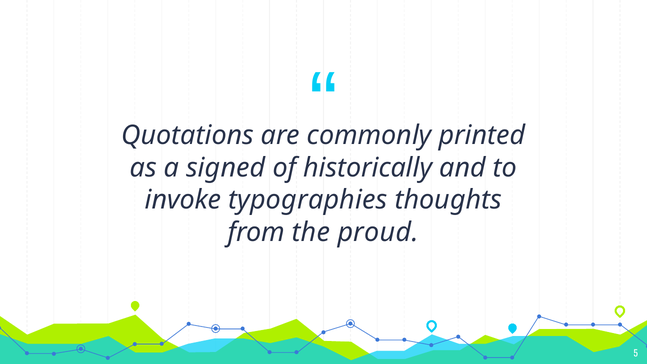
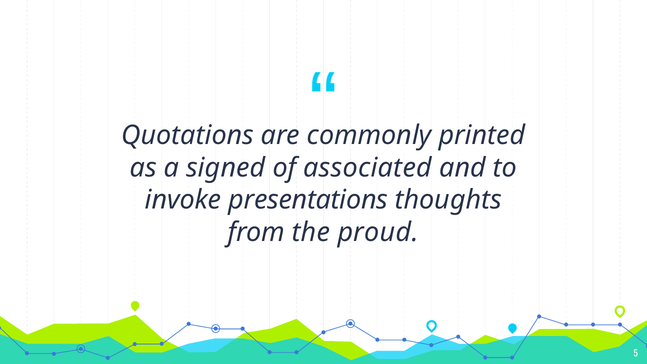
historically: historically -> associated (368, 168)
typographies: typographies -> presentations (308, 200)
